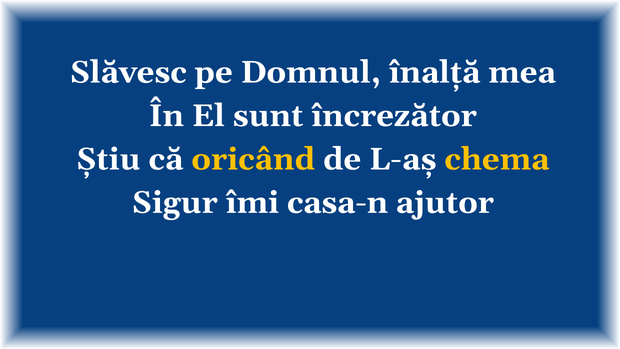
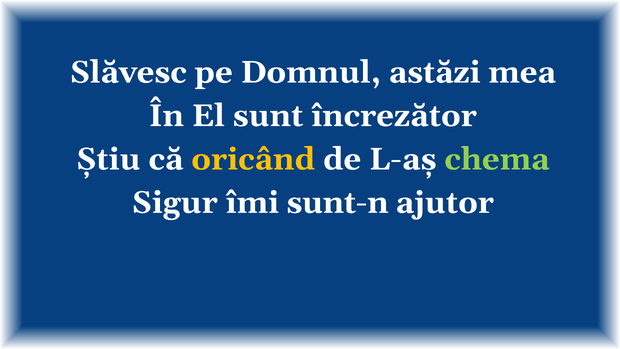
înalță: înalță -> astăzi (435, 72)
chema colour: yellow -> light green (497, 159)
casa-n: casa-n -> sunt-n (338, 202)
